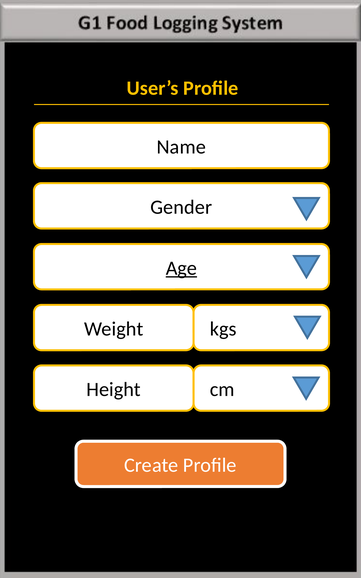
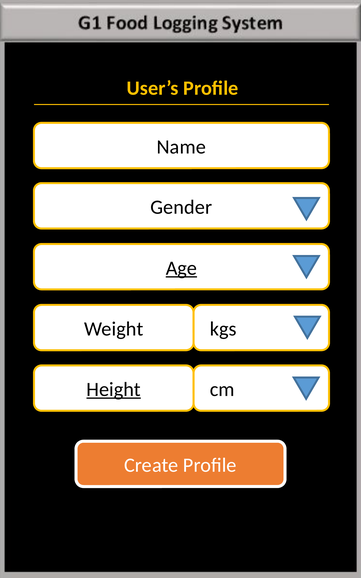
Height underline: none -> present (114, 389)
